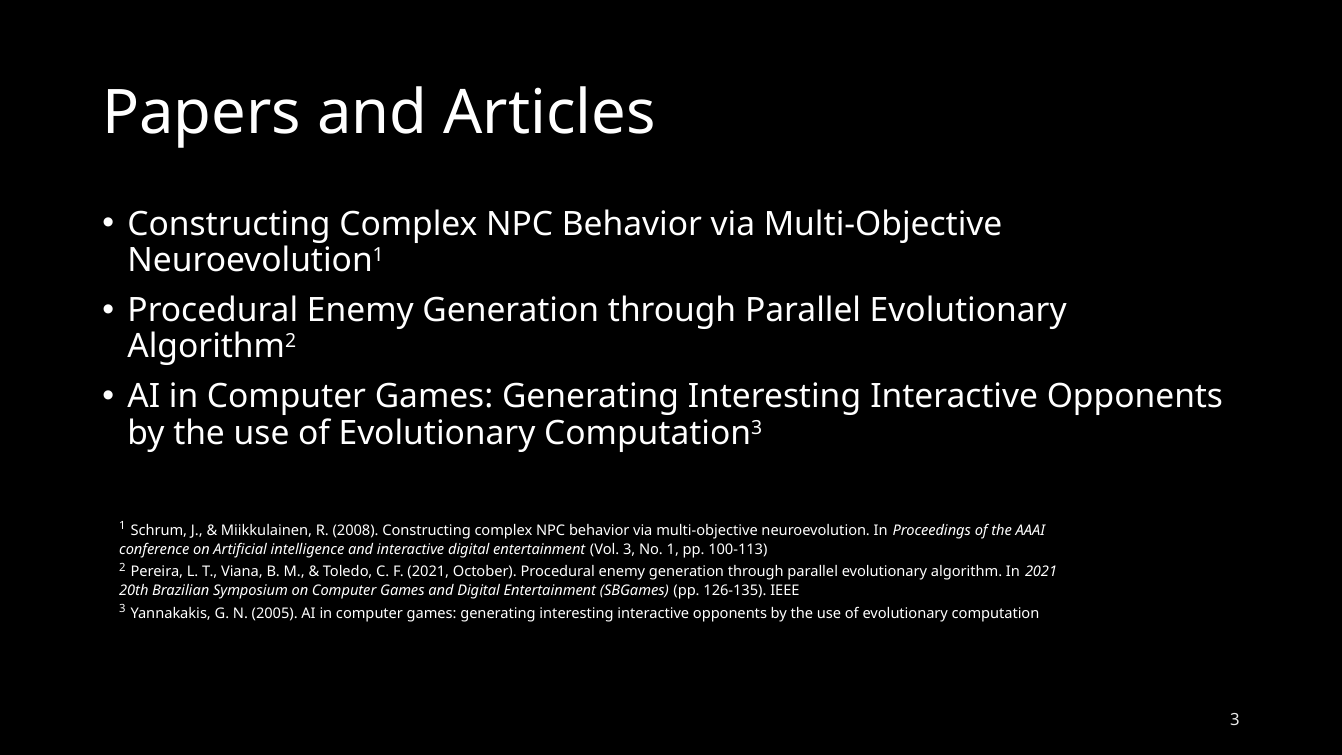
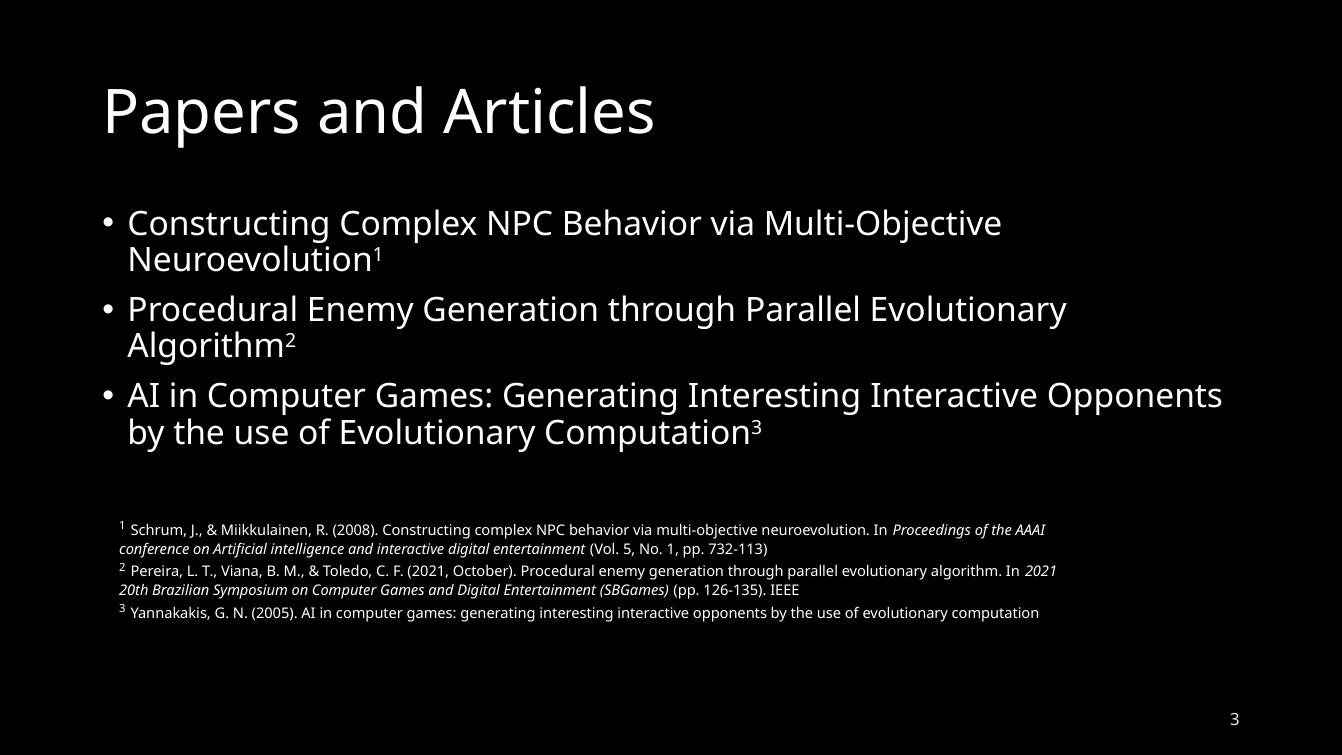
Vol 3: 3 -> 5 (629, 549)
100-113: 100-113 -> 732-113 (738, 549)
